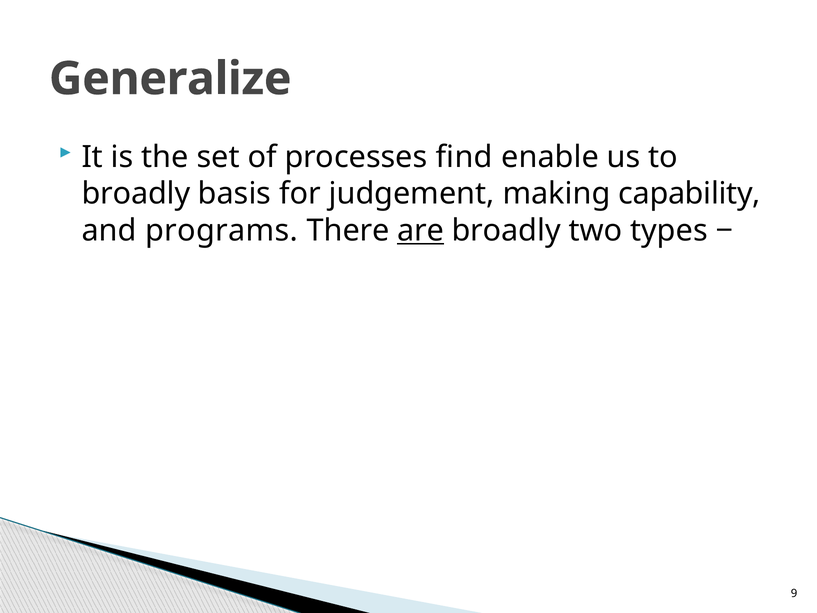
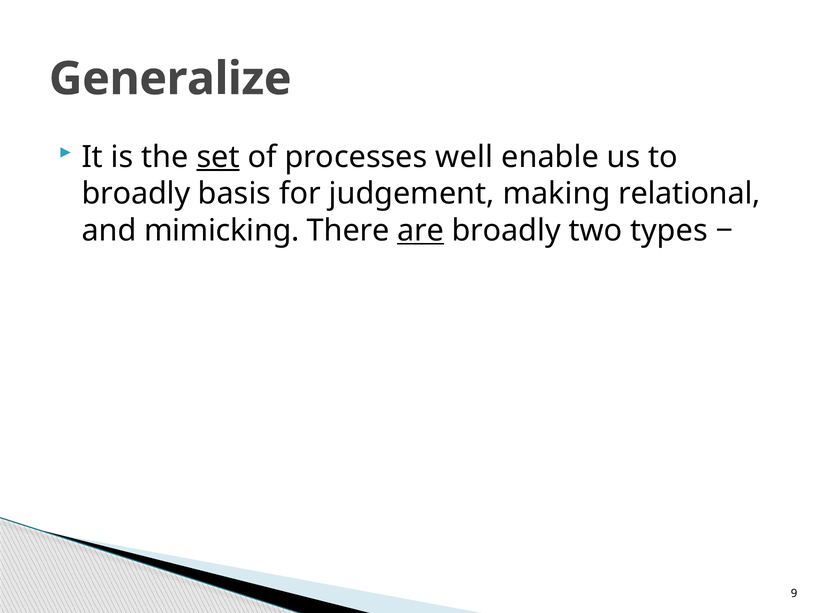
set underline: none -> present (218, 157)
find: find -> well (464, 157)
capability: capability -> relational (689, 194)
programs: programs -> mimicking (222, 231)
